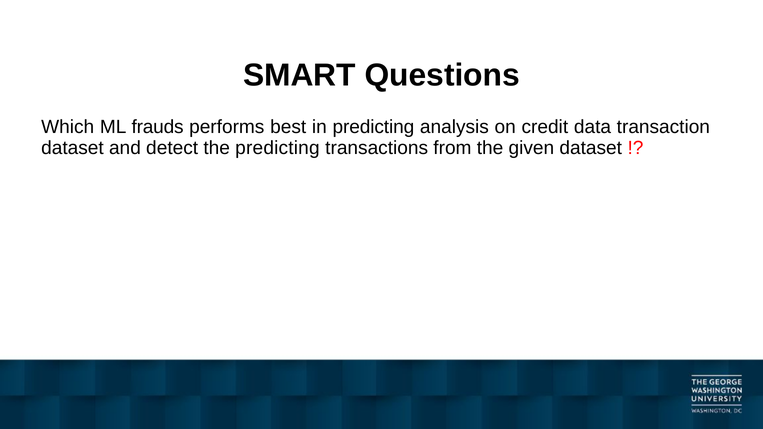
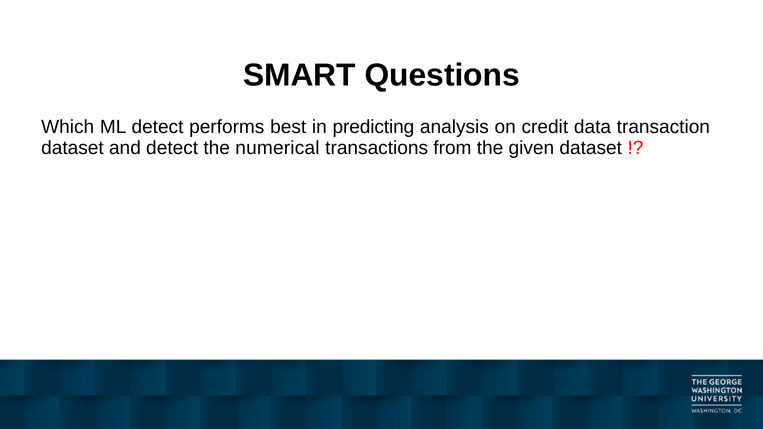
ML frauds: frauds -> detect (157, 127)
the predicting: predicting -> numerical (277, 148)
